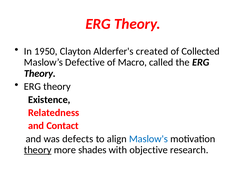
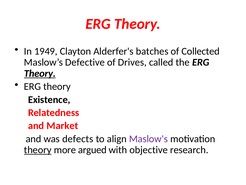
1950: 1950 -> 1949 (46, 51)
created: created -> batches (152, 51)
Macro: Macro -> Drives (132, 62)
Theory underline: none -> present (40, 73)
Contact: Contact -> Market (62, 125)
Maslow's colour: blue -> purple (148, 138)
shades: shades -> argued (92, 150)
